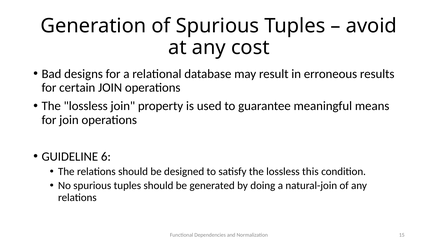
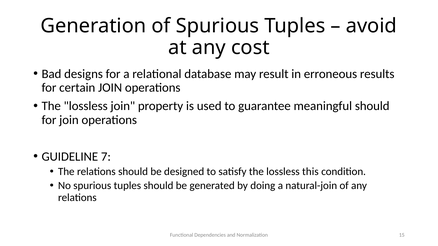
meaningful means: means -> should (372, 106)
6: 6 -> 7 (106, 157)
